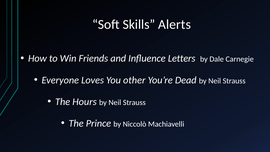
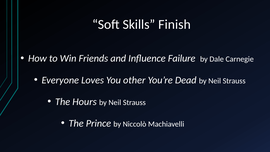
Alerts: Alerts -> Finish (175, 24)
Letters: Letters -> Failure (182, 58)
